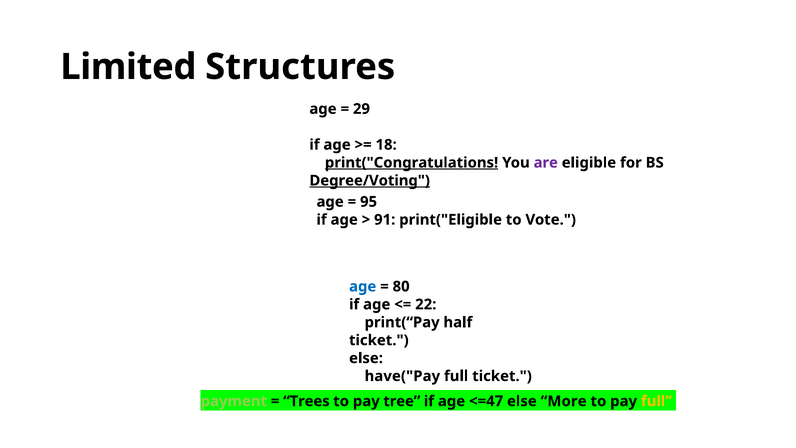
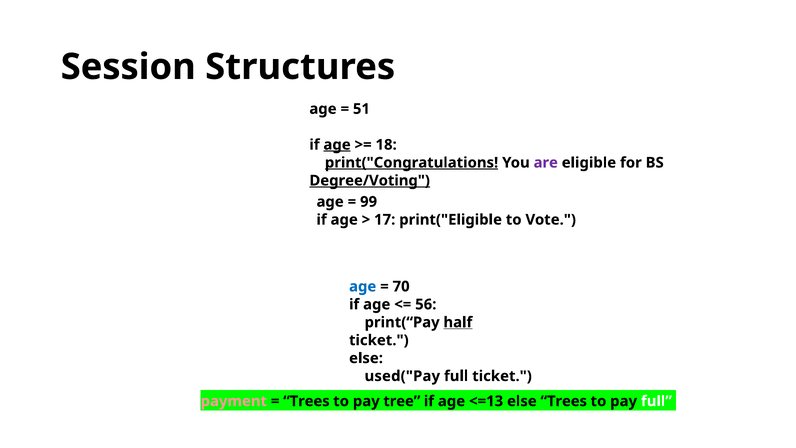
Limited: Limited -> Session (128, 67)
29: 29 -> 51 (361, 109)
age underline: none -> present (337, 145)
95: 95 -> 99 (369, 202)
91: 91 -> 17 (385, 220)
80: 80 -> 70 (401, 286)
22: 22 -> 56 (426, 304)
half underline: none -> present (458, 322)
have("Pay: have("Pay -> used("Pay (402, 376)
payment colour: light green -> pink (234, 401)
<=47: <=47 -> <=13 (486, 401)
else More: More -> Trees (564, 401)
full colour: yellow -> white (656, 401)
